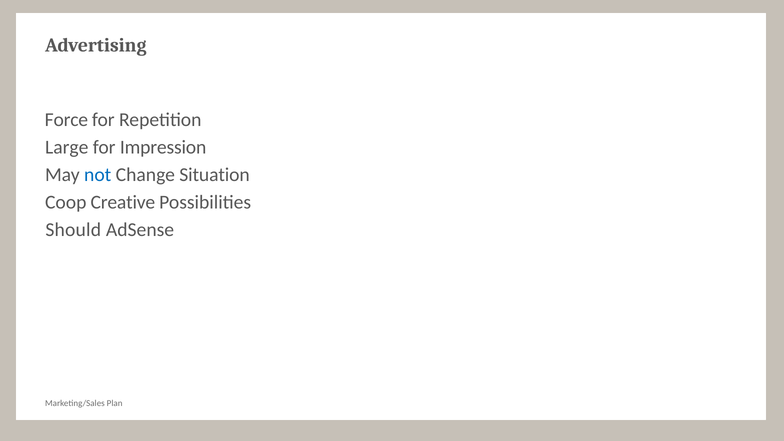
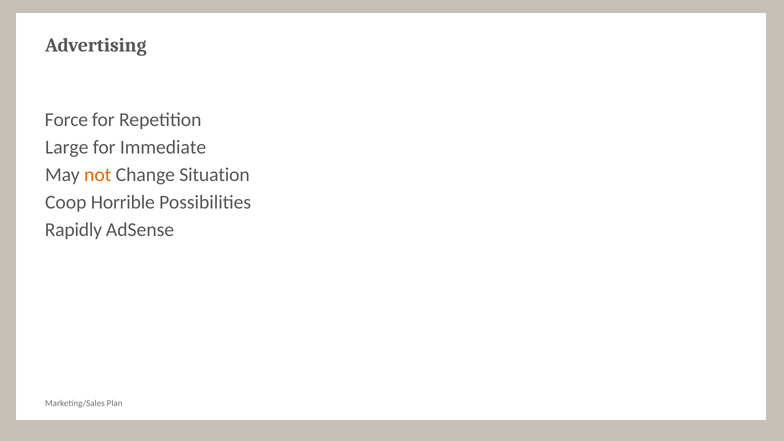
Impression: Impression -> Immediate (163, 147)
not colour: blue -> orange (98, 175)
Creative: Creative -> Horrible (123, 202)
Should: Should -> Rapidly (73, 230)
